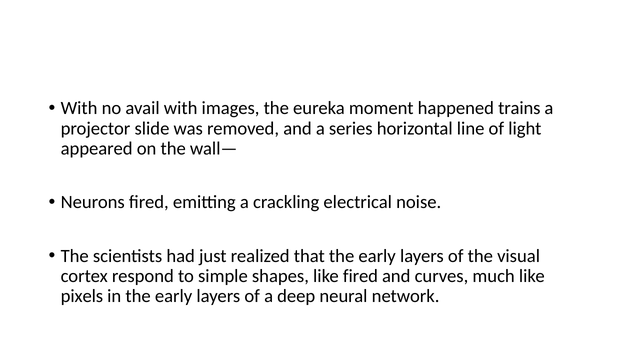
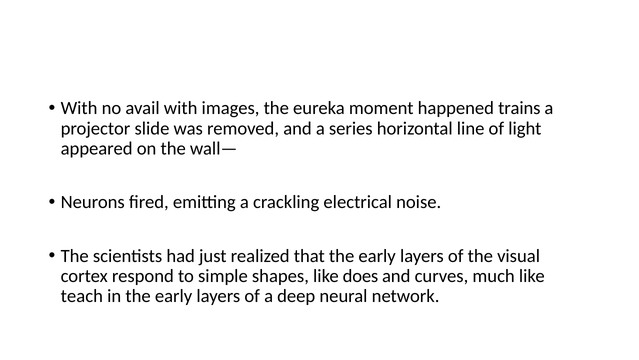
like fired: fired -> does (360, 276)
pixels: pixels -> teach (82, 296)
